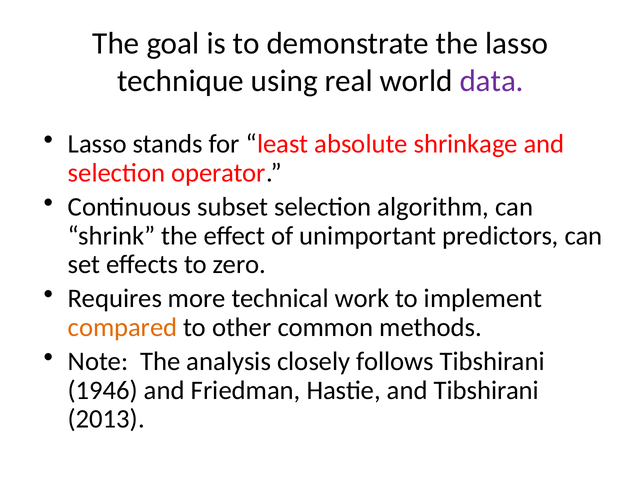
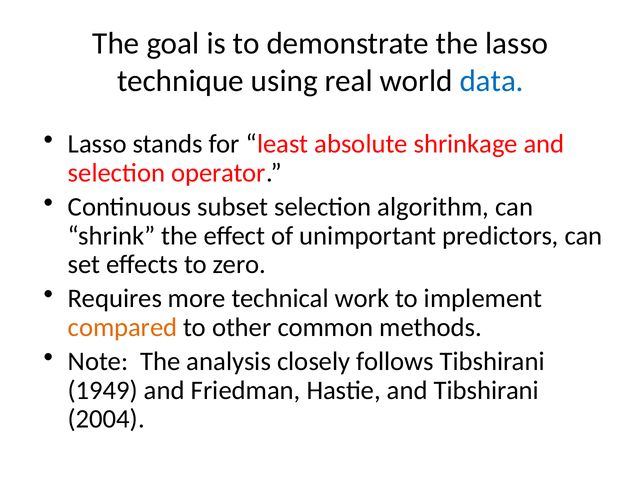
data colour: purple -> blue (492, 81)
1946: 1946 -> 1949 (103, 390)
2013: 2013 -> 2004 (106, 419)
